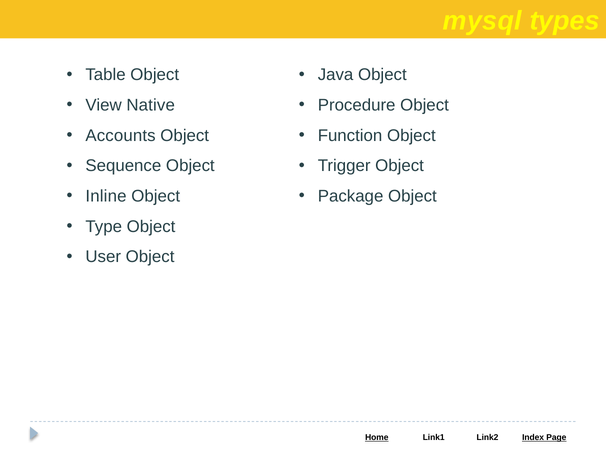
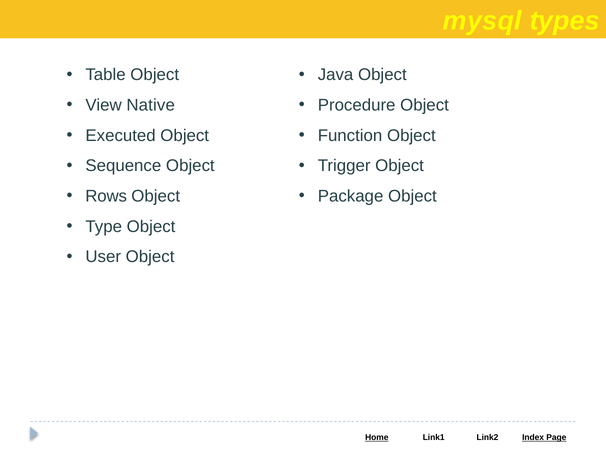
Accounts: Accounts -> Executed (121, 135)
Inline: Inline -> Rows (106, 196)
